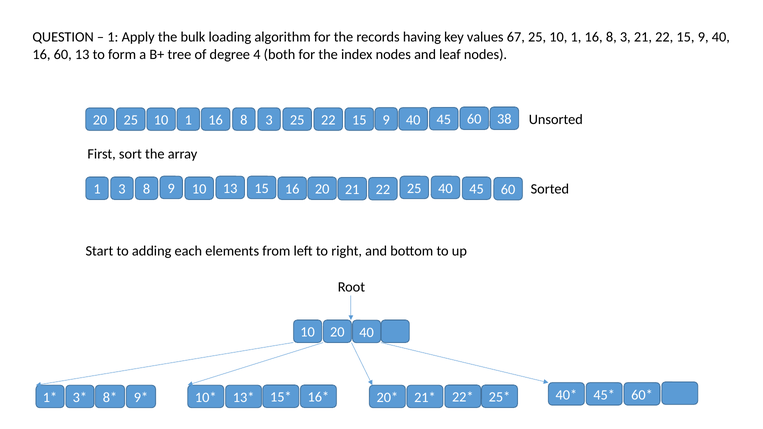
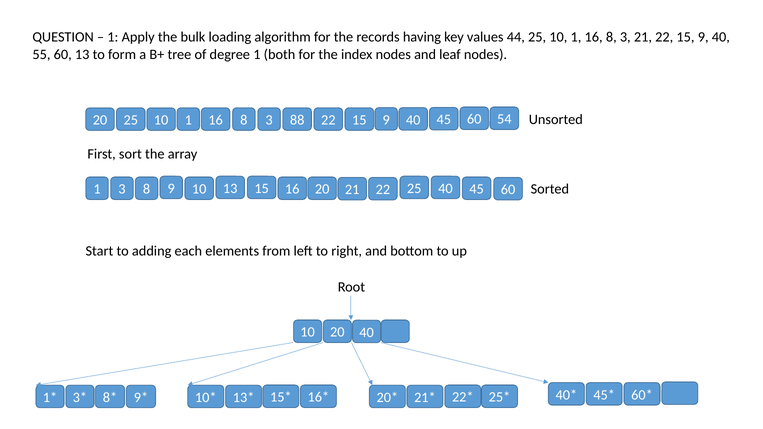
67: 67 -> 44 (516, 37)
16: 16 -> 55 (41, 54)
degree 4: 4 -> 1 (257, 54)
3 25: 25 -> 88 (297, 120)
38: 38 -> 54 (504, 119)
